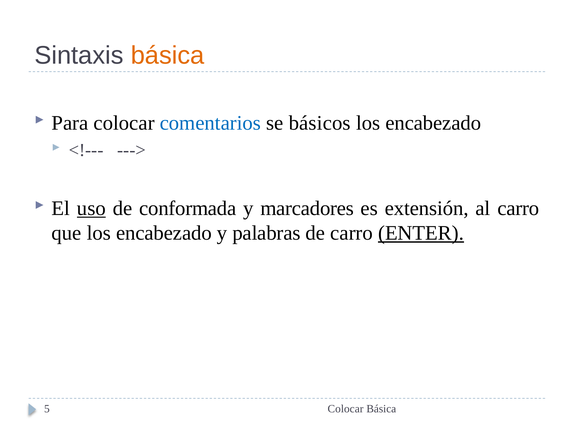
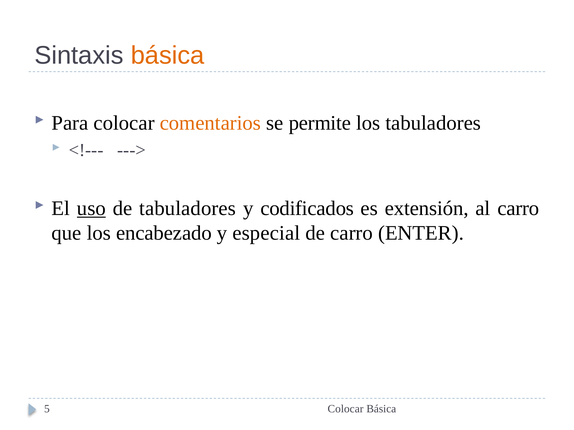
comentarios colour: blue -> orange (210, 123)
básicos: básicos -> permite (320, 123)
encabezado: encabezado -> tabuladores (433, 123)
de conformada: conformada -> tabuladores (188, 208)
marcadores: marcadores -> codificados (307, 208)
palabras: palabras -> especial (266, 233)
ENTER underline: present -> none (421, 233)
